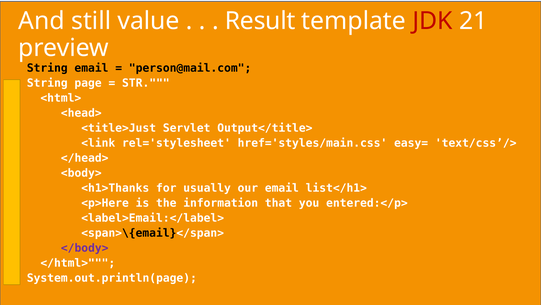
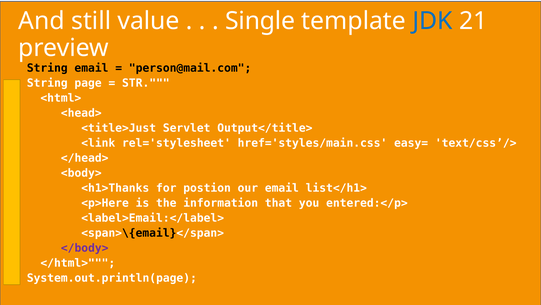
Result: Result -> Single (260, 21)
JDK colour: red -> blue (432, 21)
usually: usually -> postion (207, 188)
